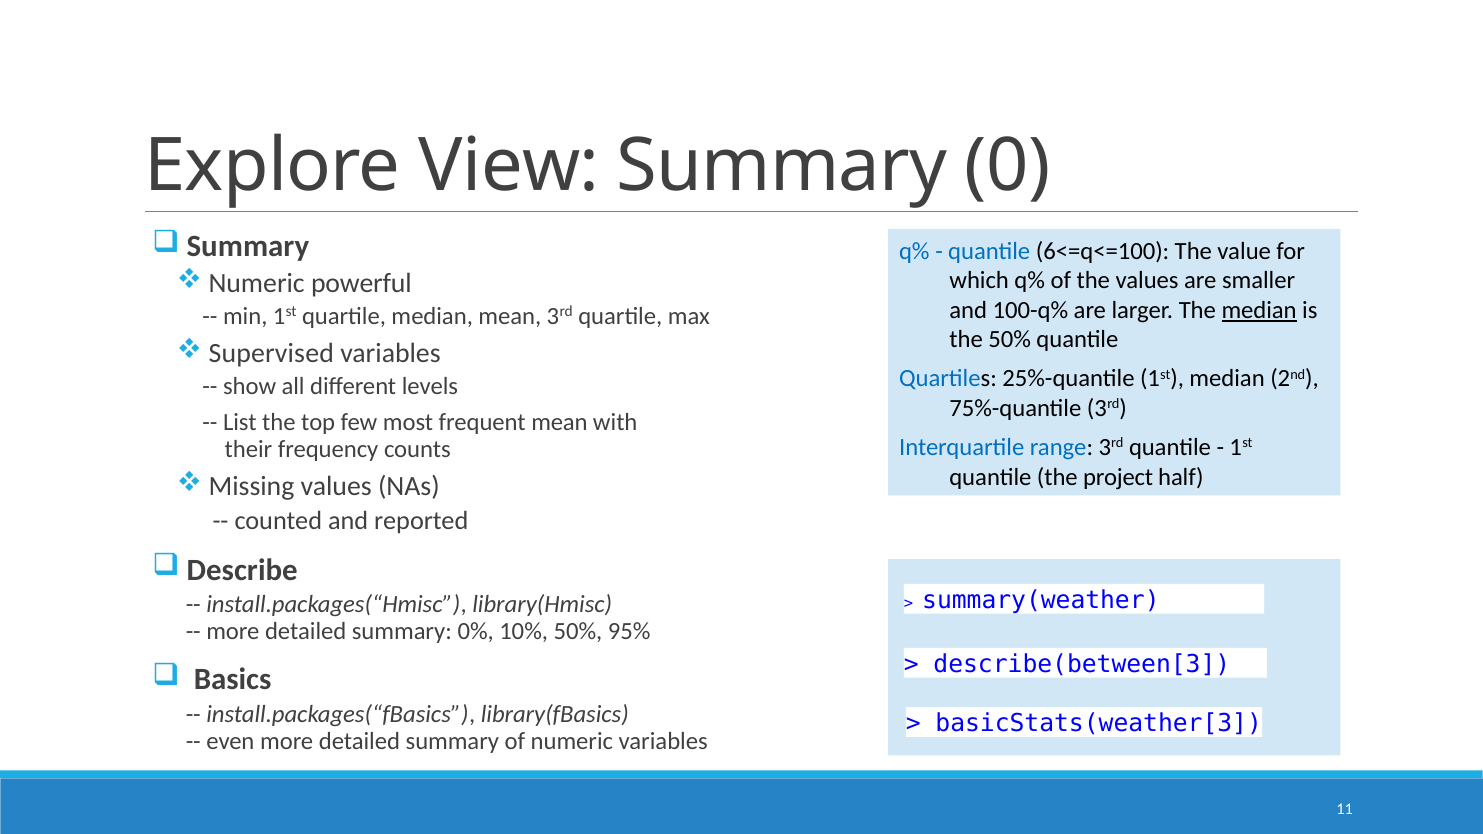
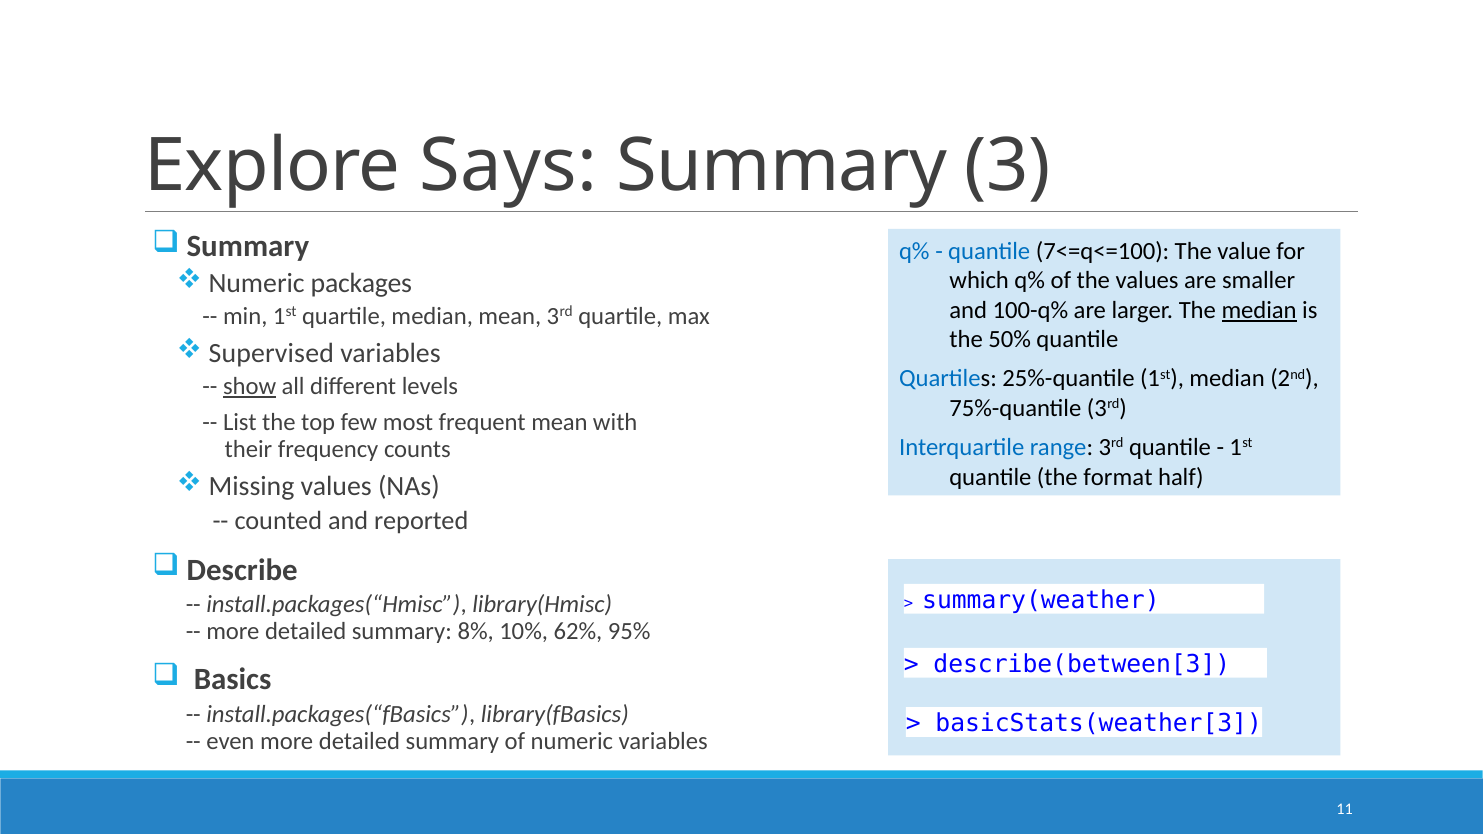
View: View -> Says (509, 166)
0: 0 -> 3 (1008, 166)
6<=q<=100: 6<=q<=100 -> 7<=q<=100 (1103, 251)
powerful: powerful -> packages (361, 283)
show underline: none -> present (250, 387)
project: project -> format (1118, 477)
0%: 0% -> 8% (476, 631)
10% 50%: 50% -> 62% (578, 631)
